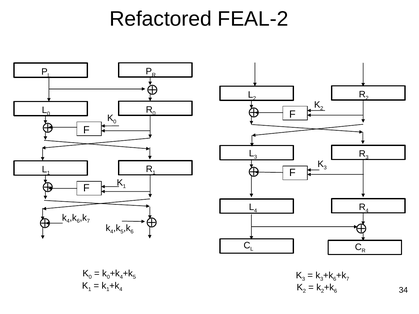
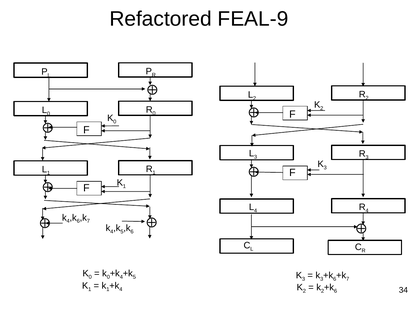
FEAL-2: FEAL-2 -> FEAL-9 (253, 19)
